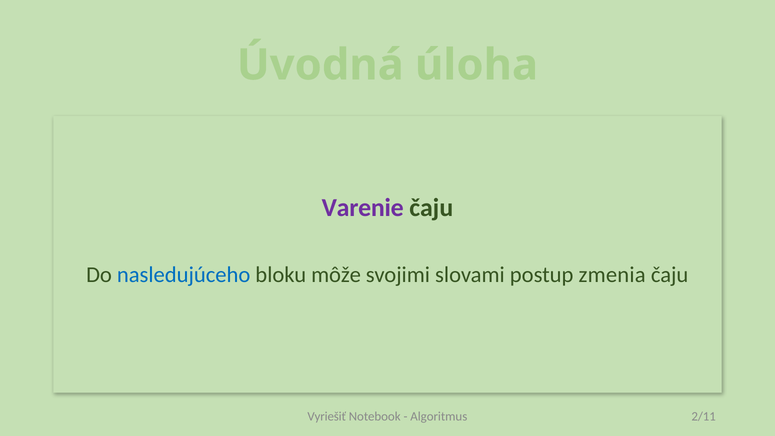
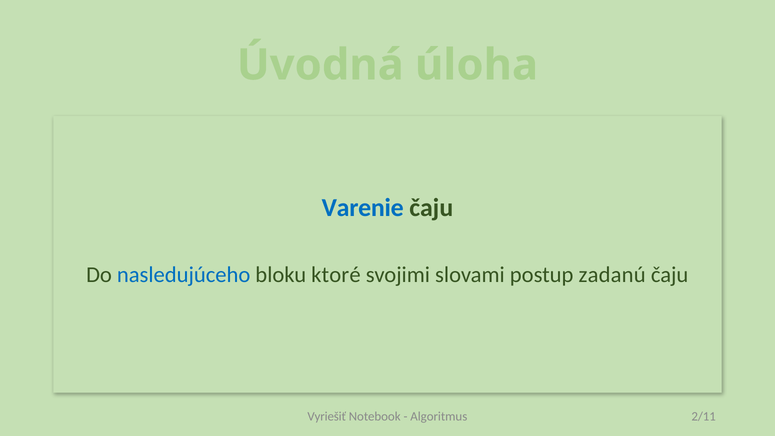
Varenie colour: purple -> blue (363, 208)
môže: môže -> ktoré (336, 275)
zmenia: zmenia -> zadanú (612, 275)
